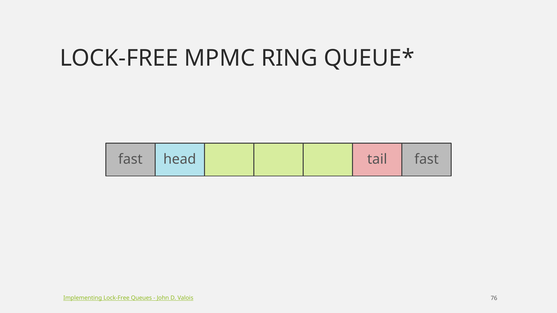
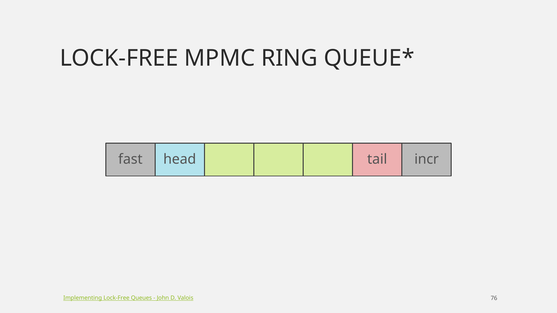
tail fast: fast -> incr (427, 160)
